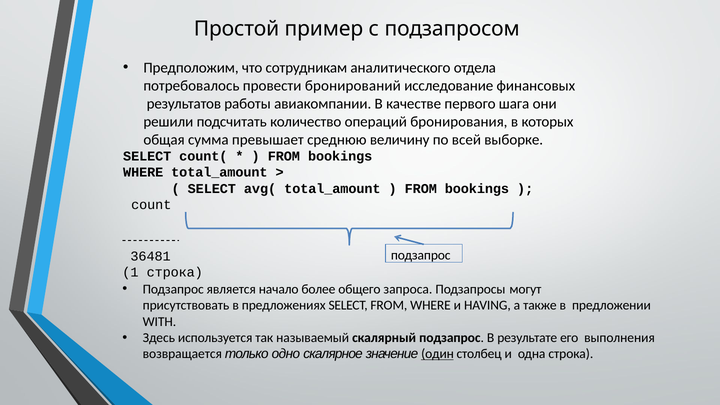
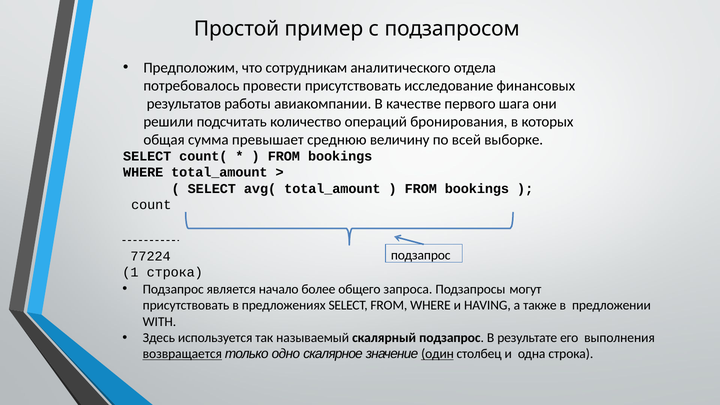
провести бронирований: бронирований -> присутствовать (353, 86)
36481: 36481 -> 77224 (151, 256)
возвращается underline: none -> present (182, 354)
